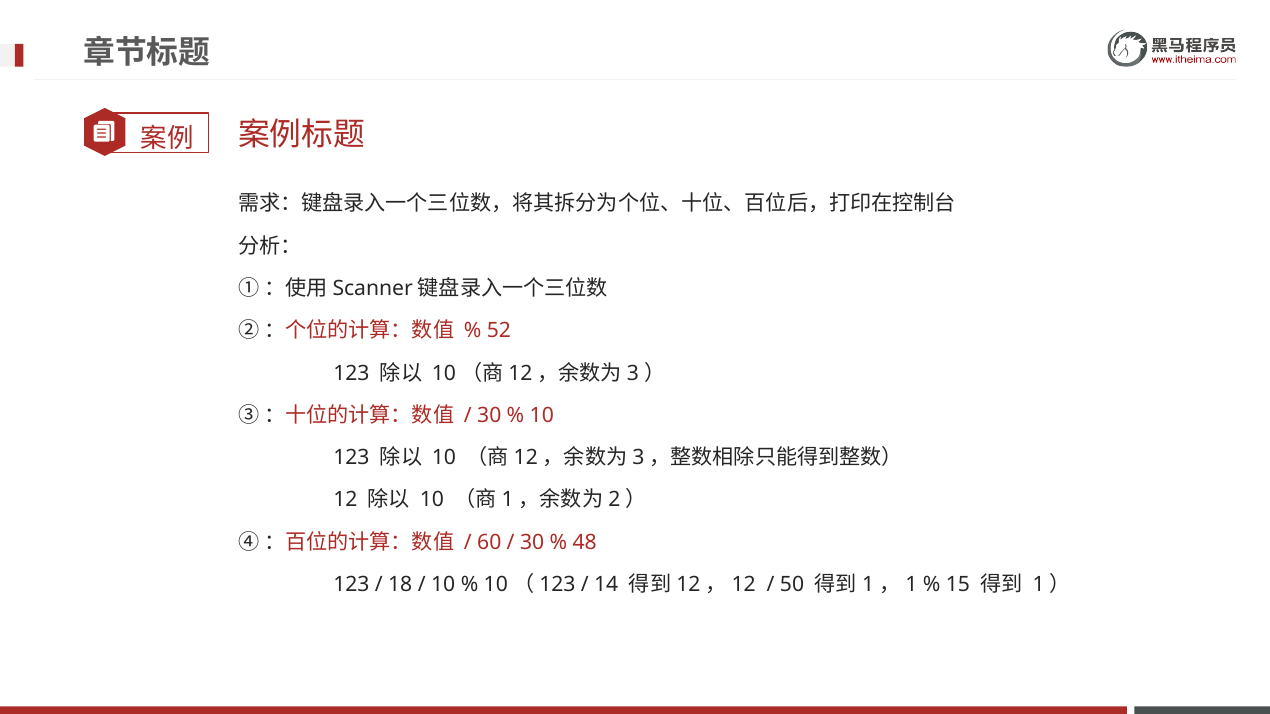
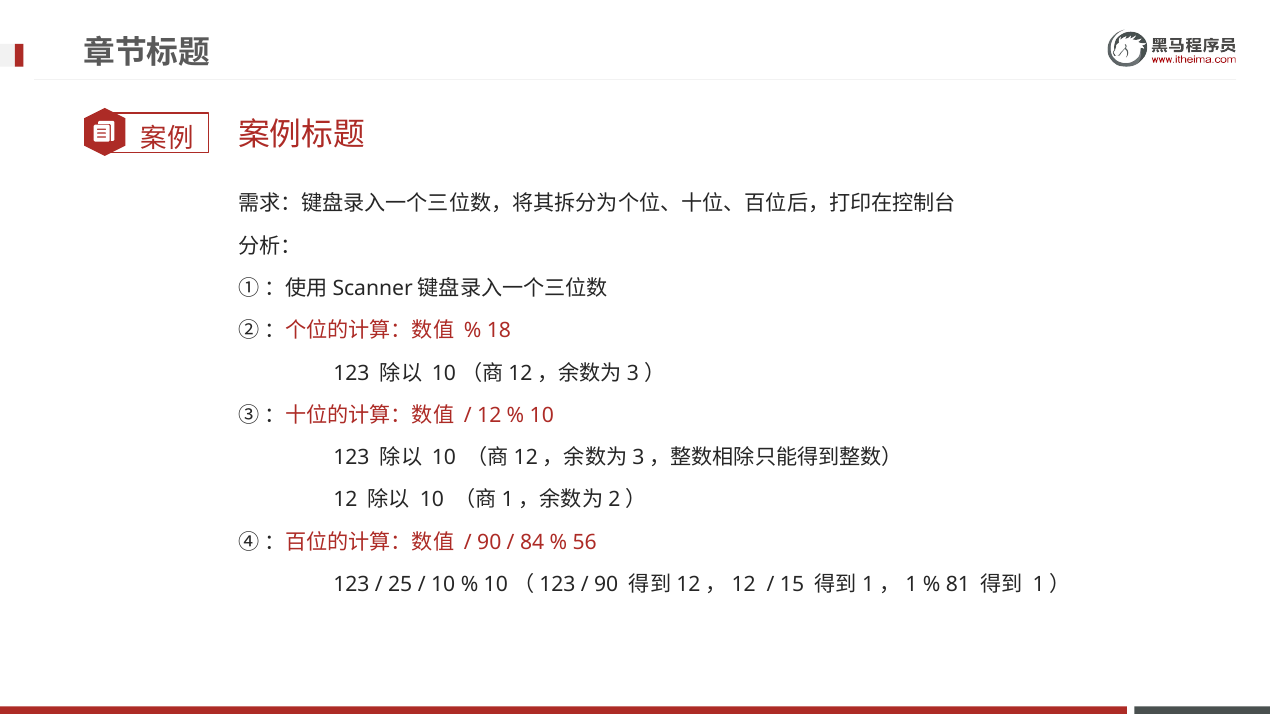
52: 52 -> 18 (499, 331)
30: 30 -> 12 (489, 416)
60: 60 -> 90 (489, 542)
30: 30 -> 84 (532, 542)
48: 48 -> 56 (585, 542)
18: 18 -> 25 (400, 585)
14: 14 -> 90 (606, 585)
50: 50 -> 15 (792, 585)
15: 15 -> 81 (958, 585)
